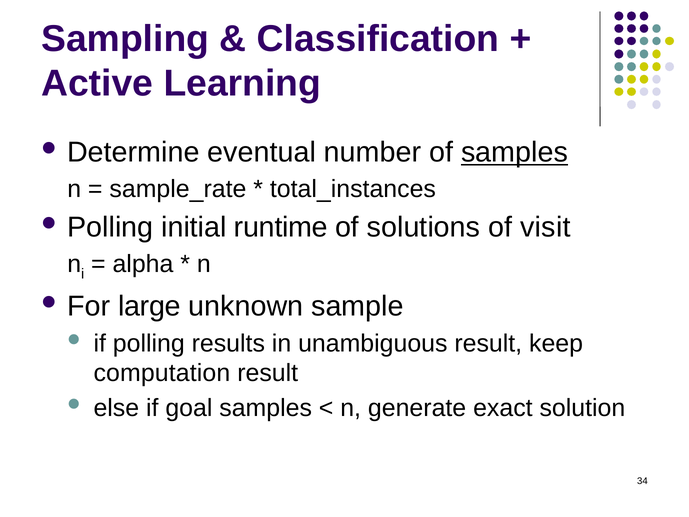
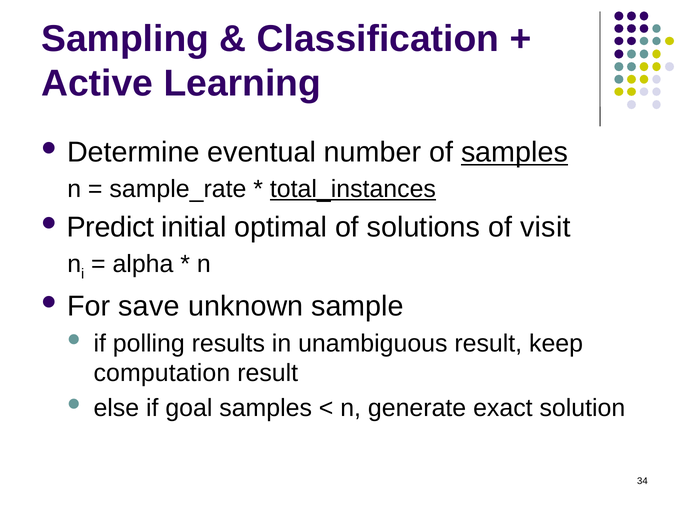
total_instances underline: none -> present (353, 189)
Polling: Polling -> Predict (110, 227)
runtime: runtime -> optimal (281, 227)
large: large -> save (149, 306)
